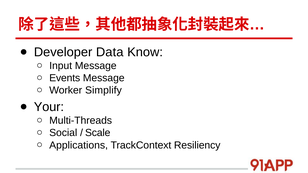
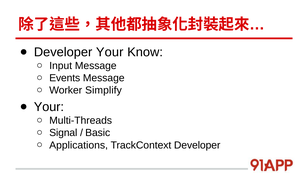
Developer Data: Data -> Your (110, 52)
Social: Social -> Signal (63, 133)
Scale: Scale -> Basic (98, 133)
TrackContext Resiliency: Resiliency -> Developer (197, 145)
